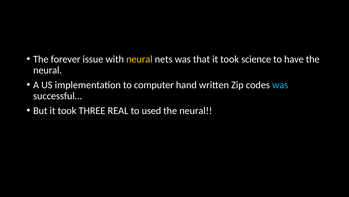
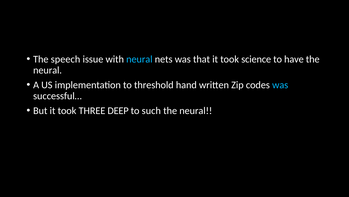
forever: forever -> speech (66, 59)
neural colour: yellow -> light blue (139, 59)
computer: computer -> threshold (154, 85)
REAL: REAL -> DEEP (118, 110)
used: used -> such (151, 110)
